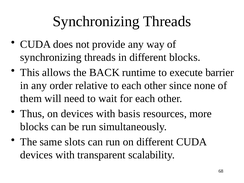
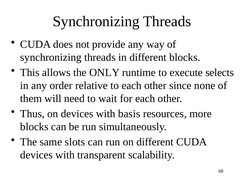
BACK: BACK -> ONLY (104, 72)
barrier: barrier -> selects (220, 72)
